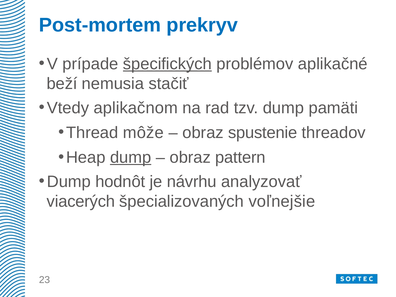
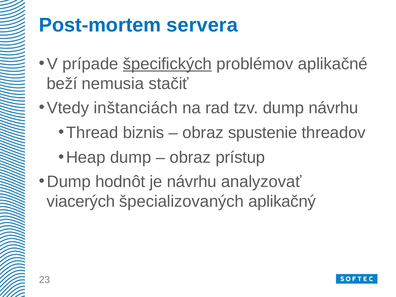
prekryv: prekryv -> servera (202, 25)
aplikačnom: aplikačnom -> inštanciách (136, 108)
dump pamäti: pamäti -> návrhu (333, 108)
môže: môže -> biznis (144, 133)
dump underline: present -> none (131, 157)
pattern: pattern -> prístup (240, 157)
voľnejšie: voľnejšie -> aplikačný (282, 201)
